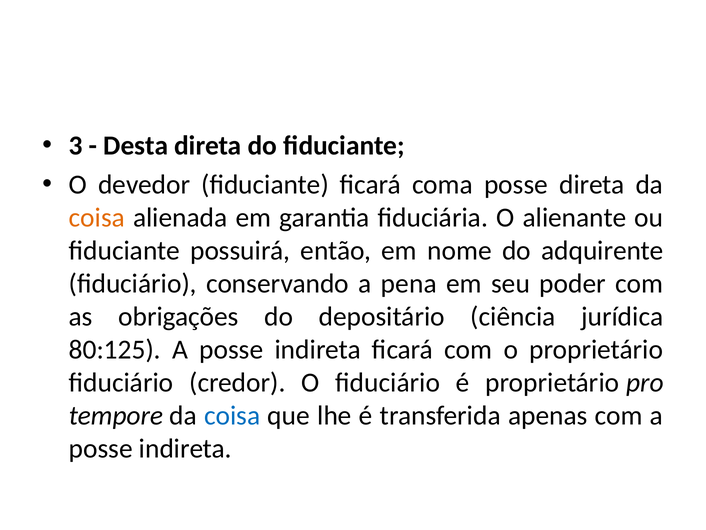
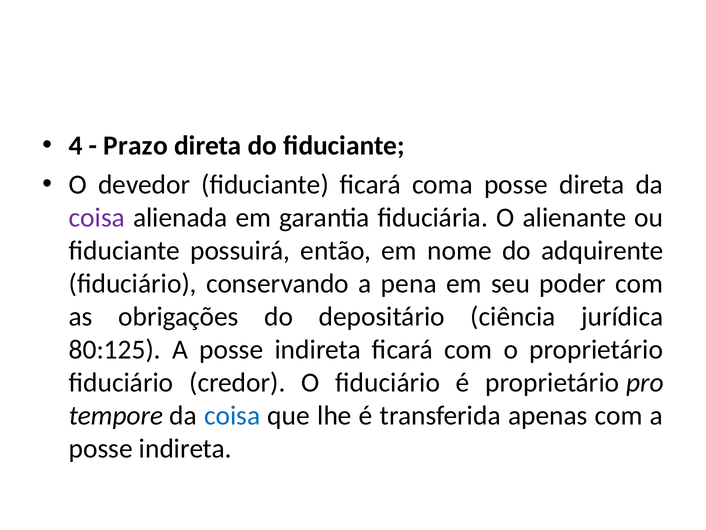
3: 3 -> 4 (76, 145)
Desta: Desta -> Prazo (136, 145)
coisa colour: orange -> purple (97, 218)
